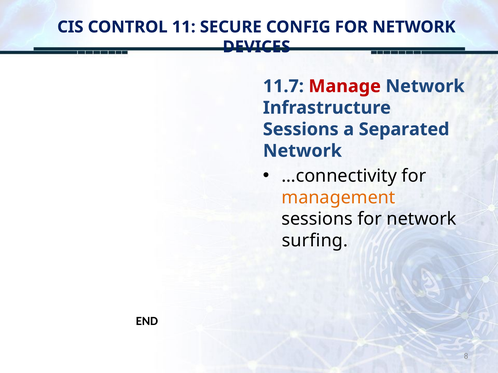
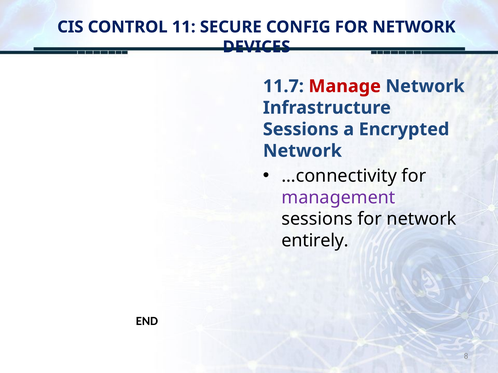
Separated: Separated -> Encrypted (404, 129)
management colour: orange -> purple (339, 198)
surfing: surfing -> entirely (315, 241)
